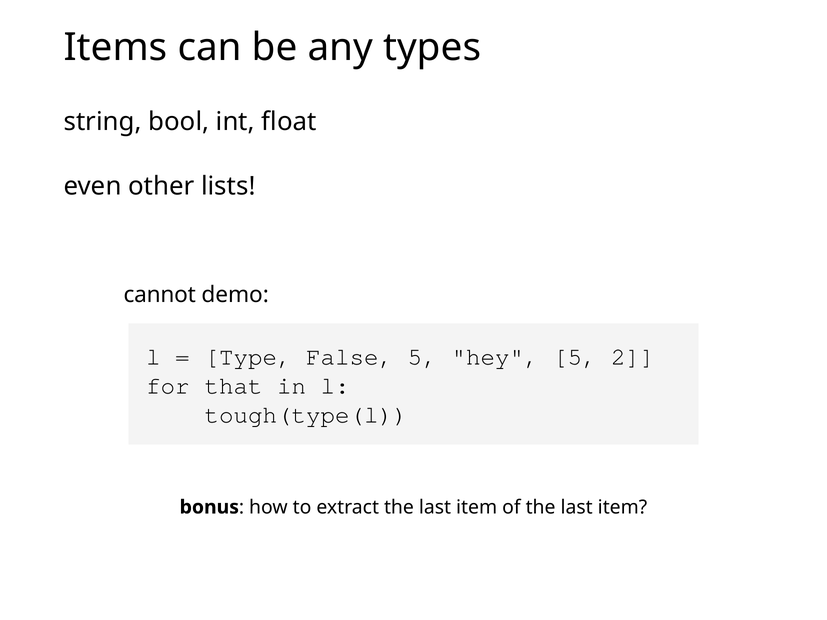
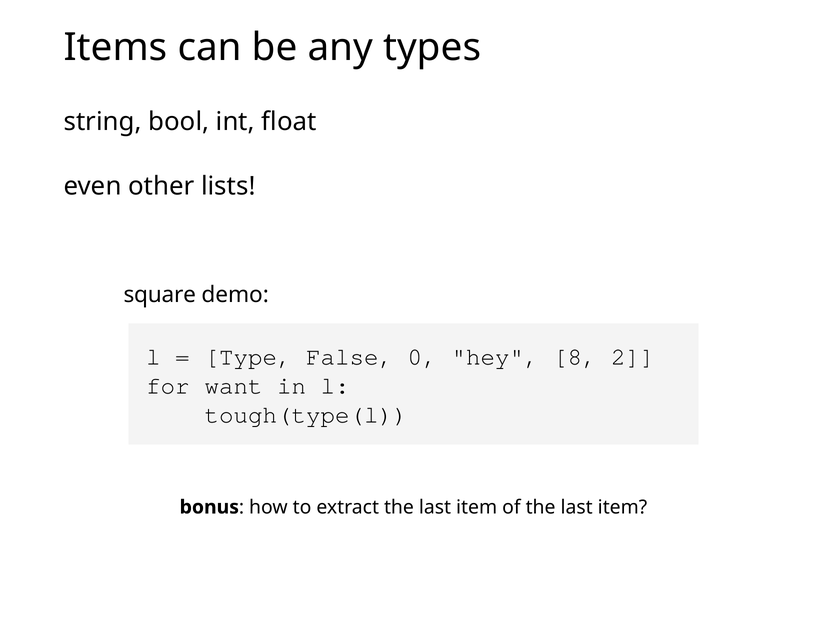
cannot: cannot -> square (160, 295)
False 5: 5 -> 0 (423, 357)
hey 5: 5 -> 8 (575, 357)
that: that -> want (234, 386)
